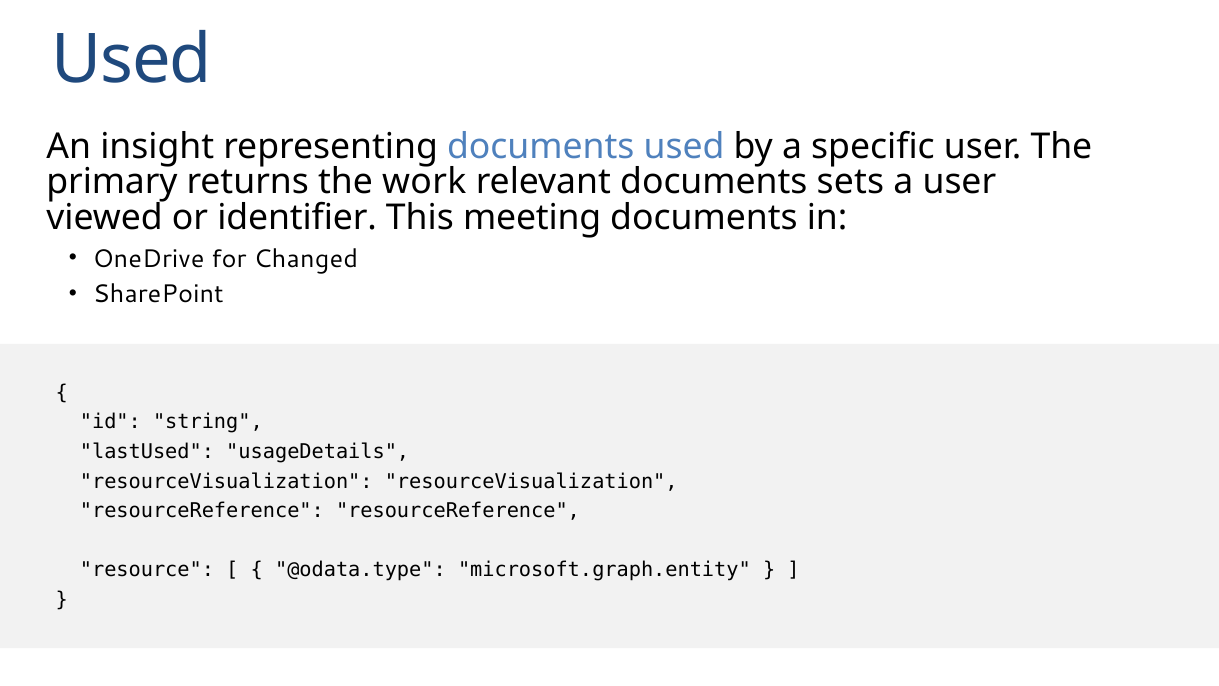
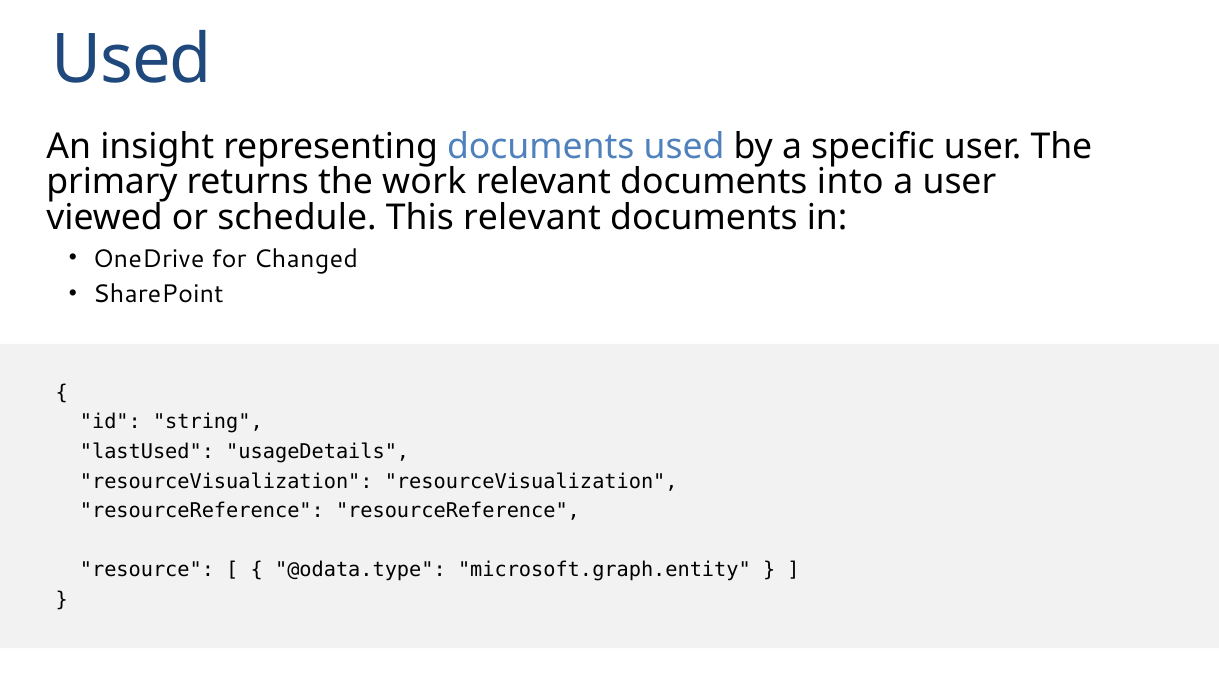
sets: sets -> into (850, 182)
identifier: identifier -> schedule (297, 218)
This meeting: meeting -> relevant (532, 218)
